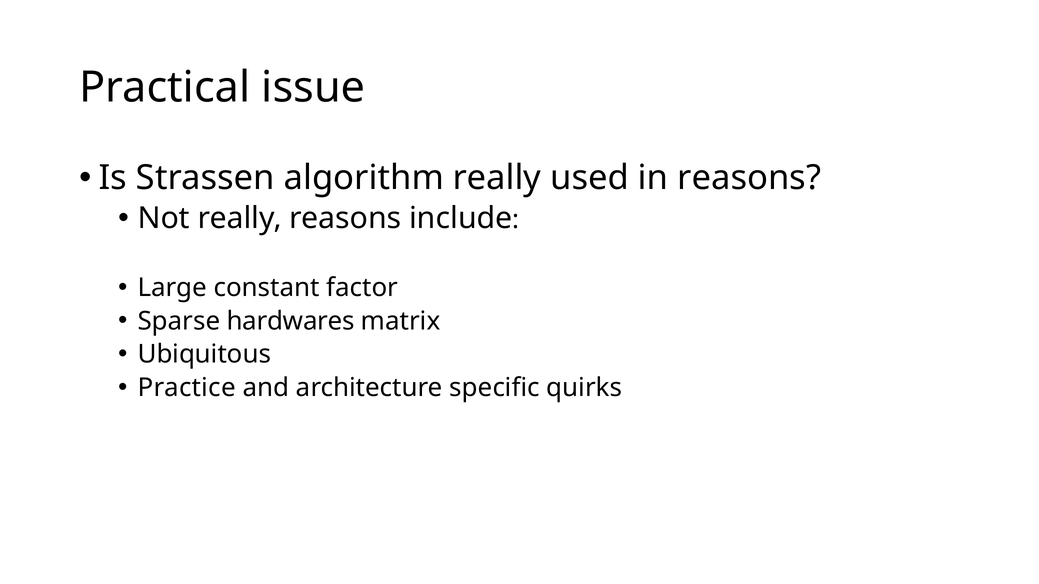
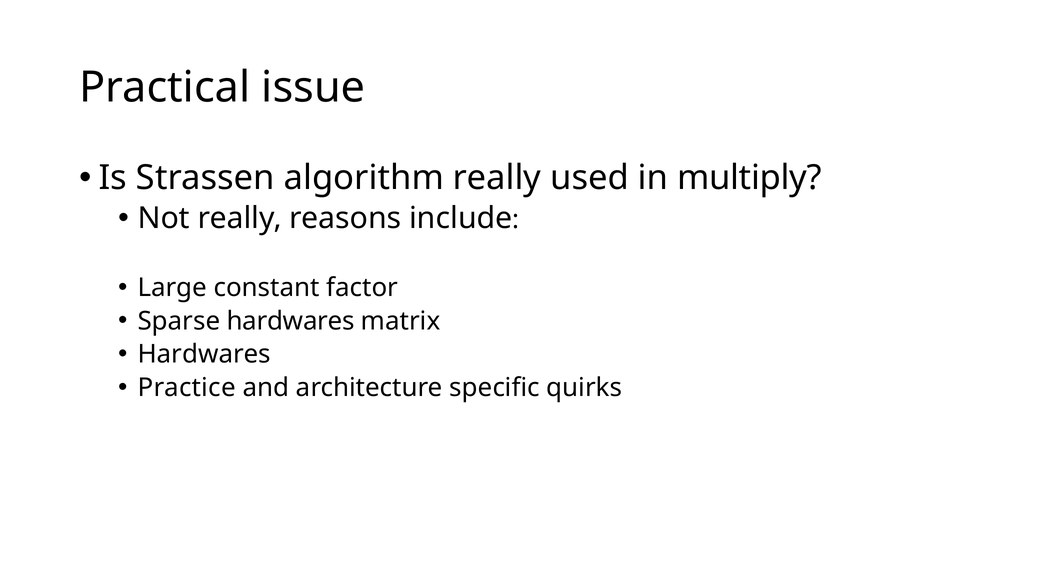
in reasons: reasons -> multiply (749, 178)
Ubiquitous: Ubiquitous -> Hardwares (204, 355)
